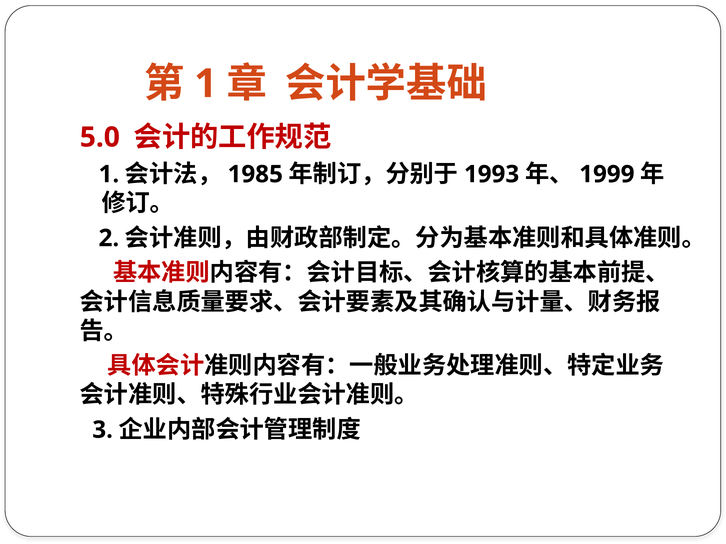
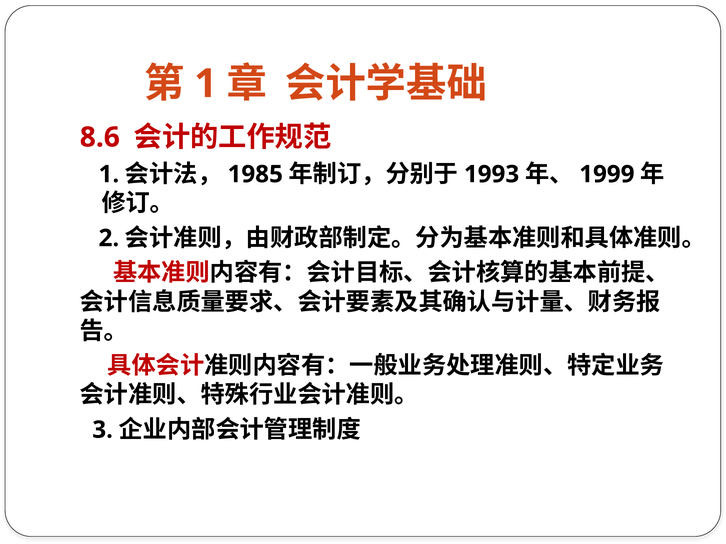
5.0: 5.0 -> 8.6 (100, 137)
